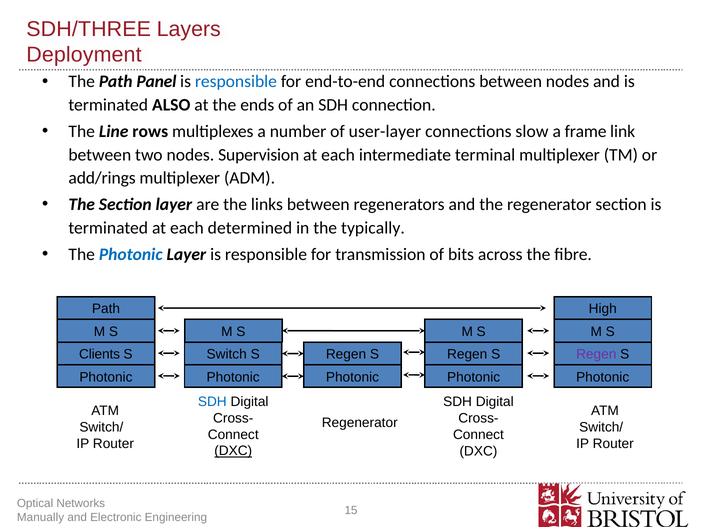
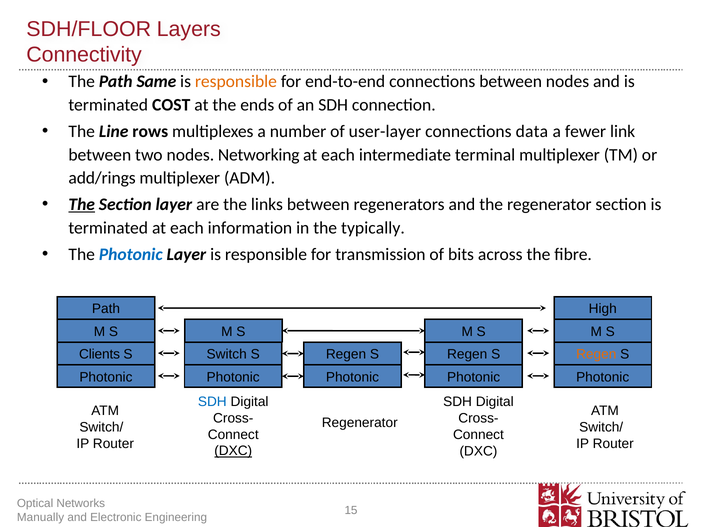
SDH/THREE: SDH/THREE -> SDH/FLOOR (89, 29)
Deployment: Deployment -> Connectivity (84, 55)
Panel: Panel -> Same (156, 82)
responsible colour: blue -> orange (236, 82)
ALSO: ALSO -> COST (171, 105)
slow: slow -> data (532, 131)
frame: frame -> fewer (586, 131)
Supervision: Supervision -> Networking (259, 155)
The underline: none -> present (82, 204)
determined: determined -> information (250, 228)
Regen colour: purple -> orange (596, 354)
